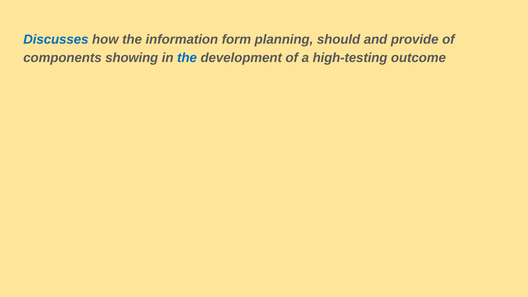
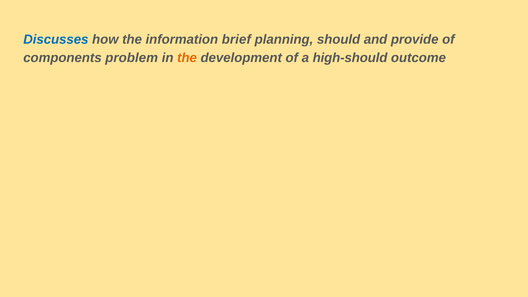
form: form -> brief (236, 39)
showing: showing -> problem (132, 58)
the colour: blue -> orange (187, 58)
high-testing: high-testing -> high-should (350, 58)
